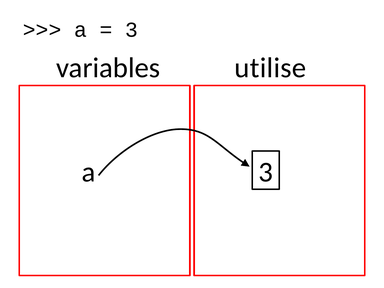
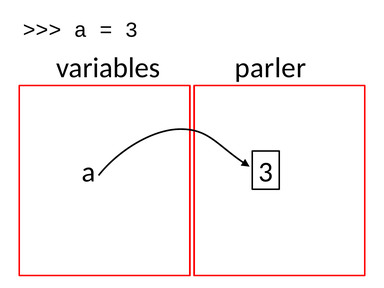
utilise: utilise -> parler (270, 68)
